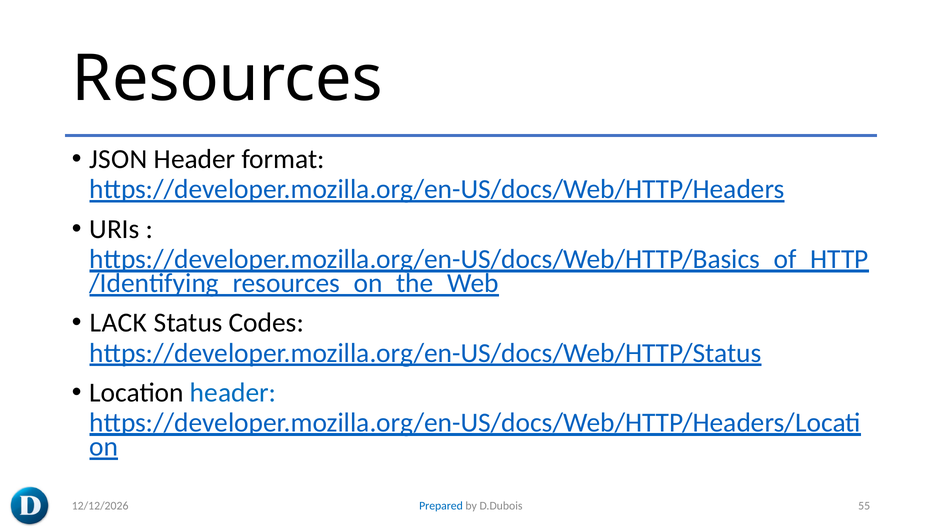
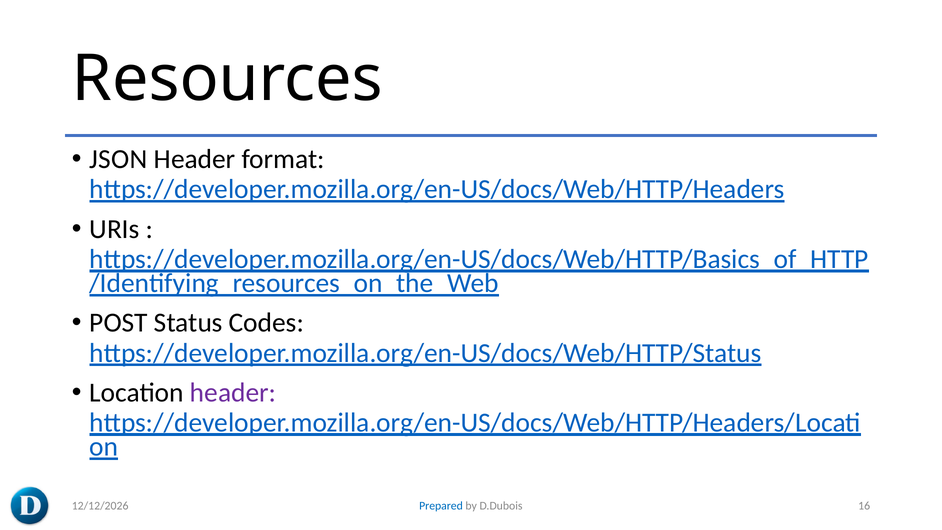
LACK: LACK -> POST (119, 323)
header colour: blue -> purple (233, 393)
55: 55 -> 16 (864, 506)
